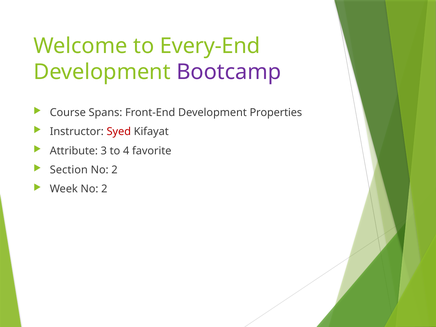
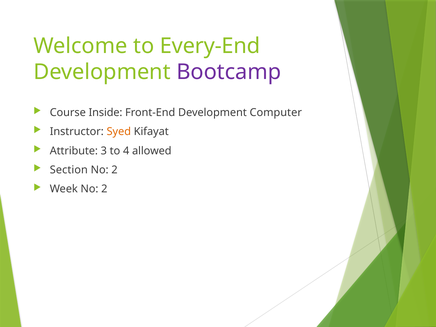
Spans: Spans -> Inside (105, 113)
Properties: Properties -> Computer (276, 113)
Syed colour: red -> orange (119, 132)
favorite: favorite -> allowed (152, 151)
